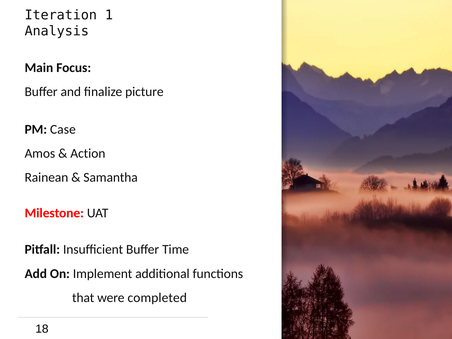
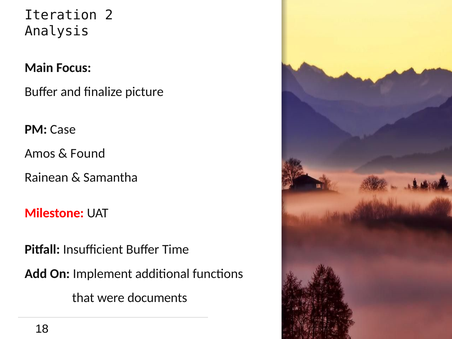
1: 1 -> 2 (109, 15)
Action: Action -> Found (88, 153)
completed: completed -> documents (157, 298)
